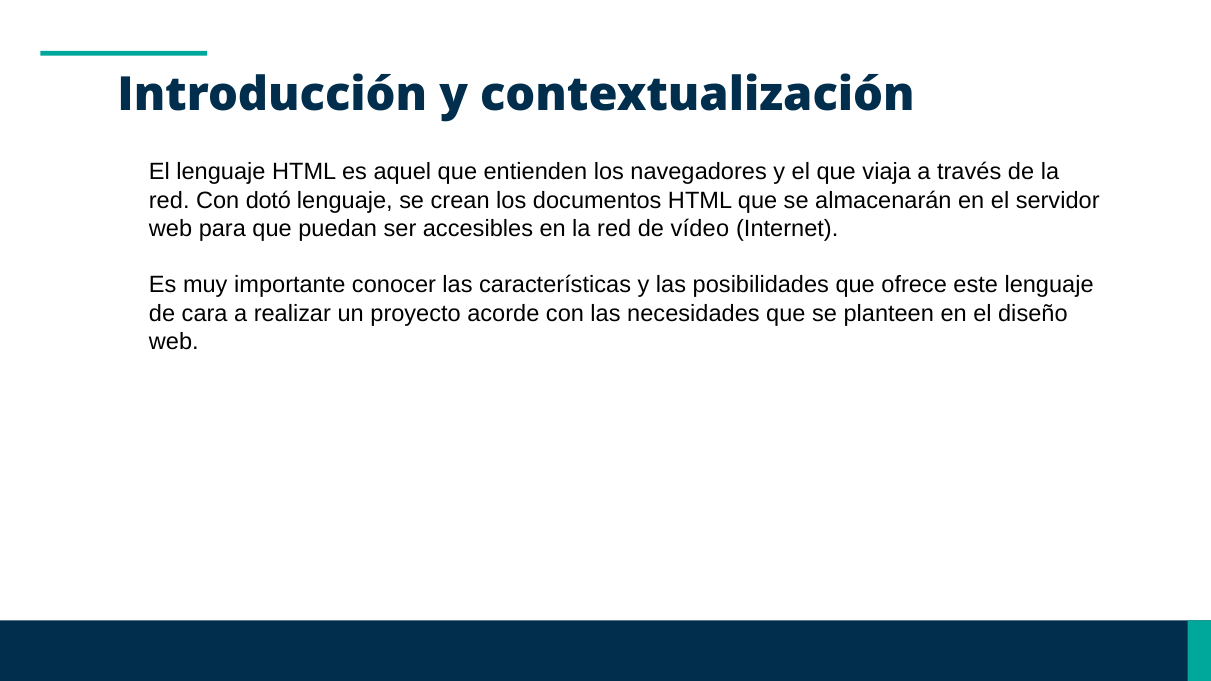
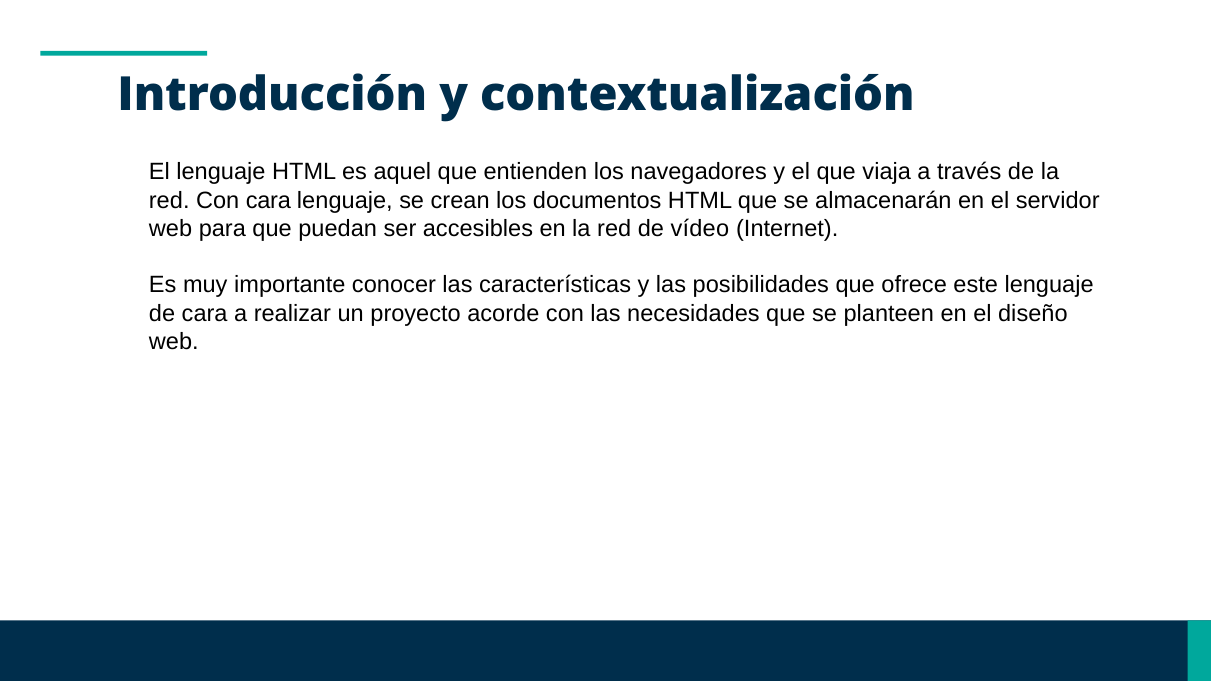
Con dotó: dotó -> cara (268, 200)
